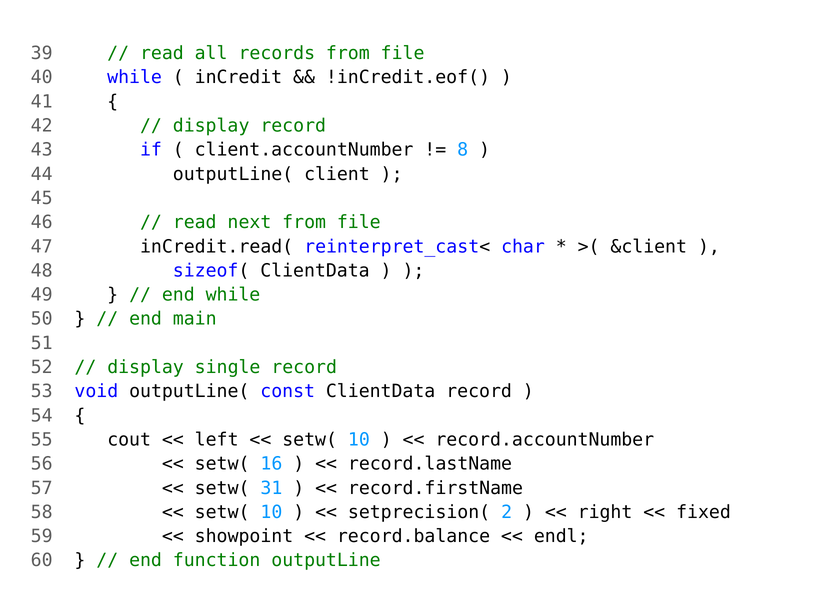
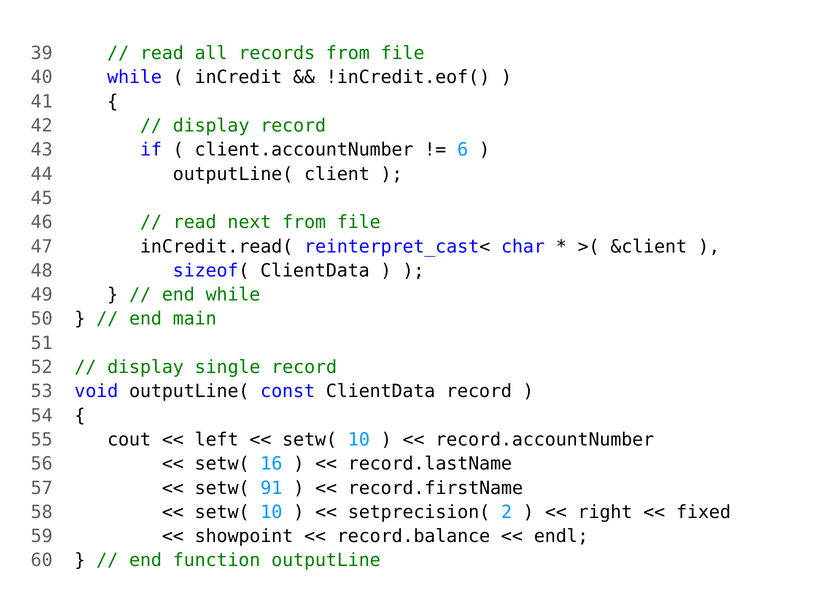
8: 8 -> 6 (463, 150)
31: 31 -> 91 (271, 488)
